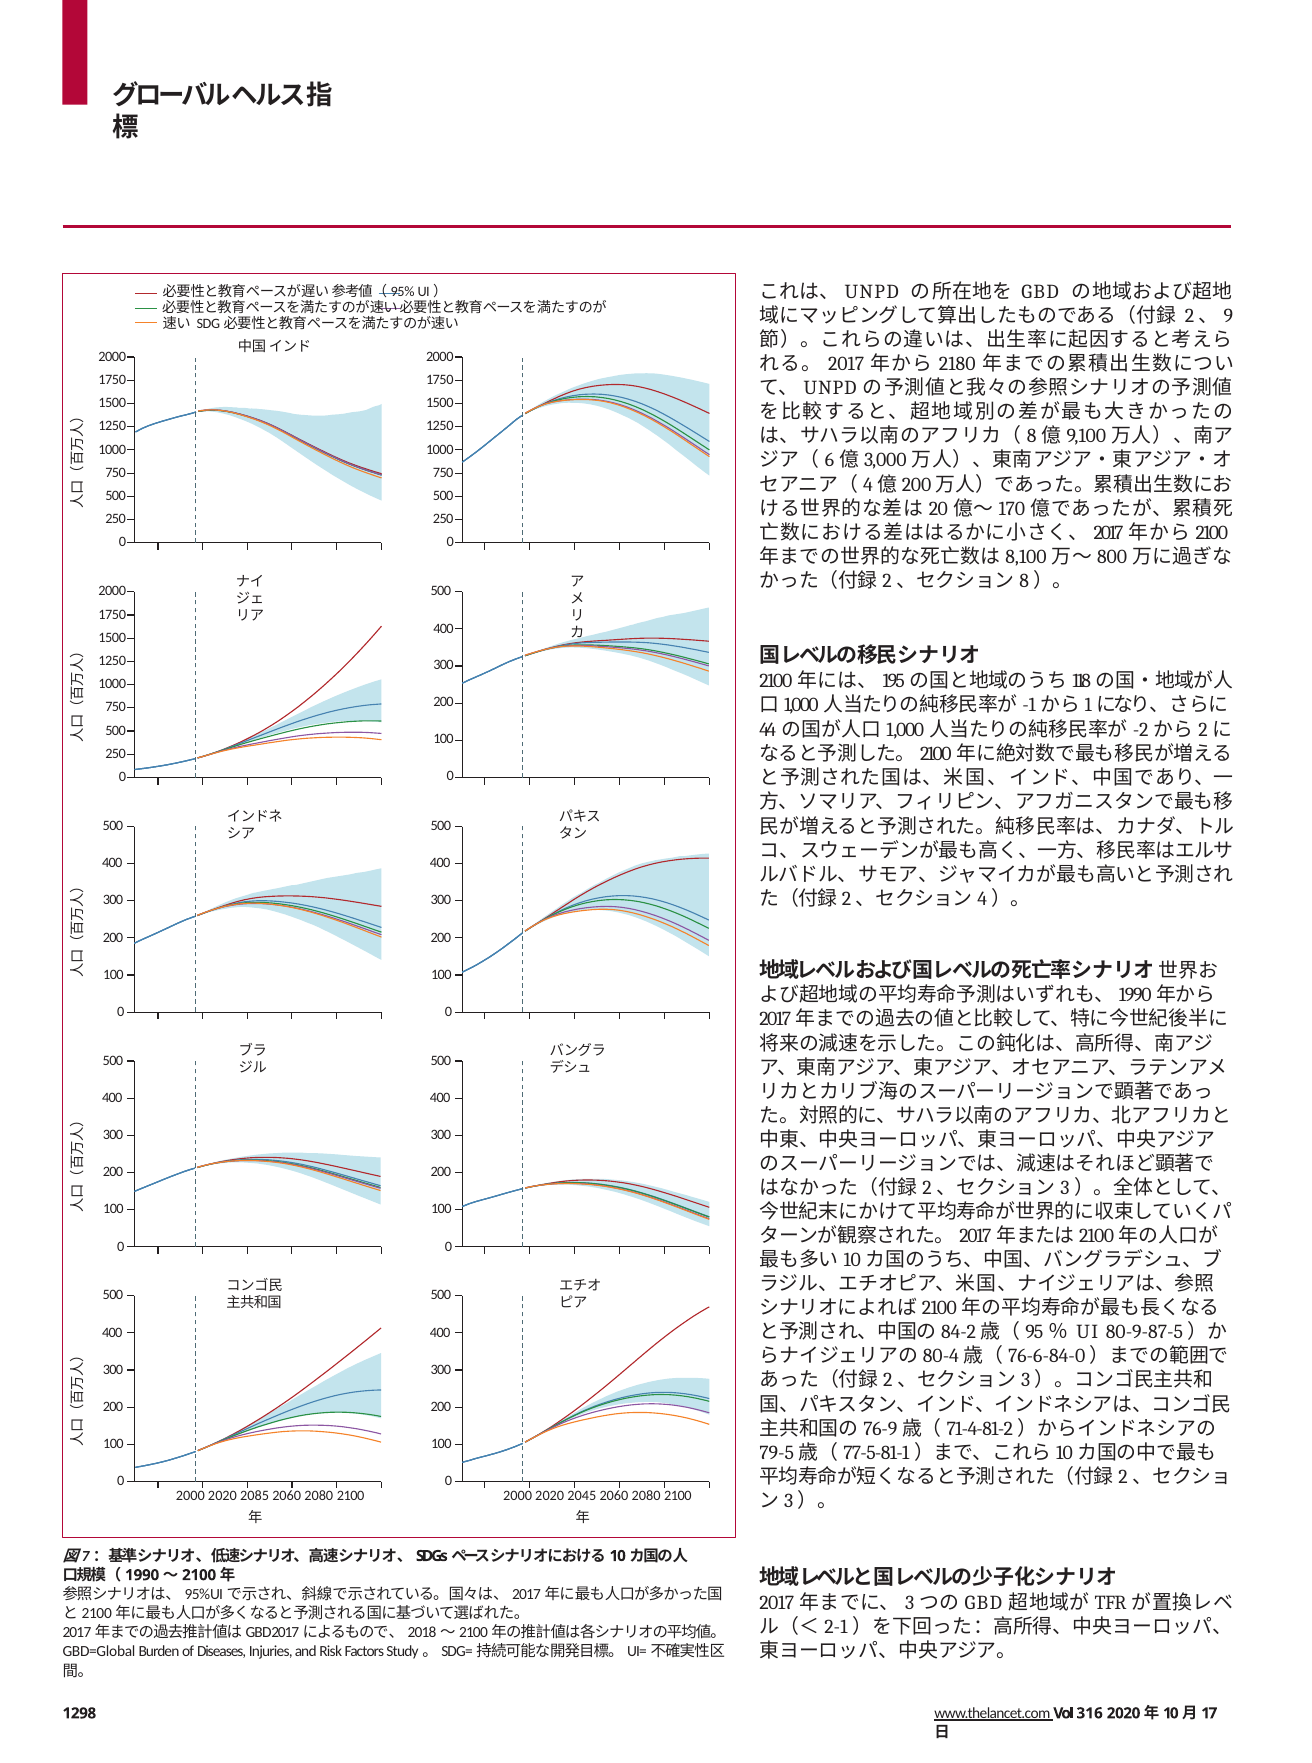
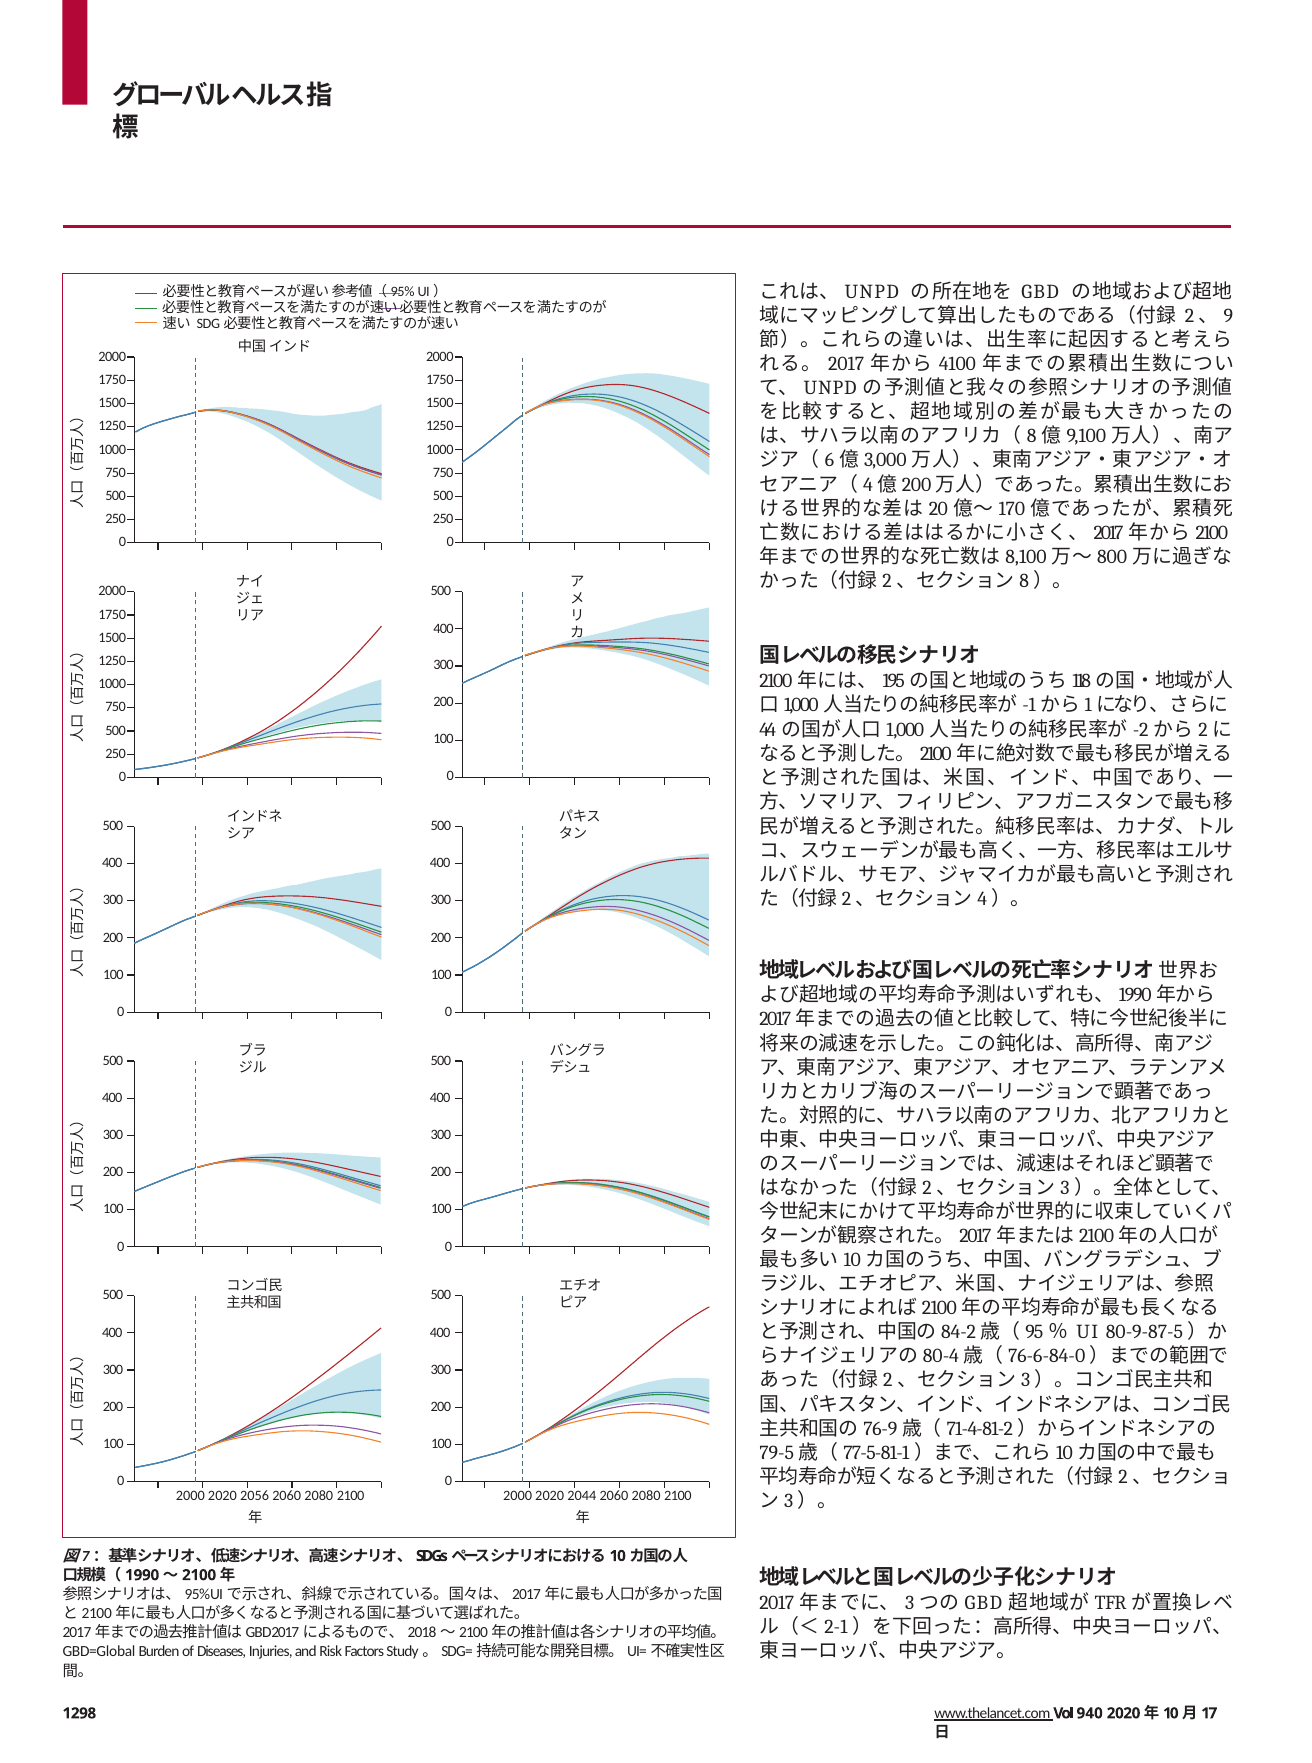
2180: 2180 -> 4100 (957, 364)
2085: 2085 -> 2056 (255, 1496)
2045: 2045 -> 2044 (582, 1496)
316: 316 -> 940 (1090, 1713)
